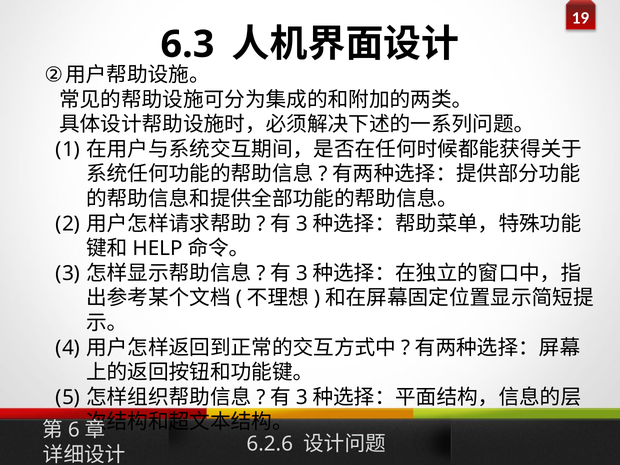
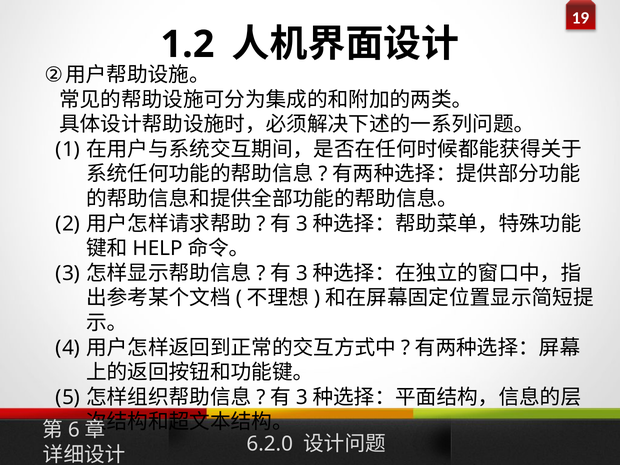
6.3: 6.3 -> 1.2 (187, 44)
6.2.6: 6.2.6 -> 6.2.0 (270, 444)
